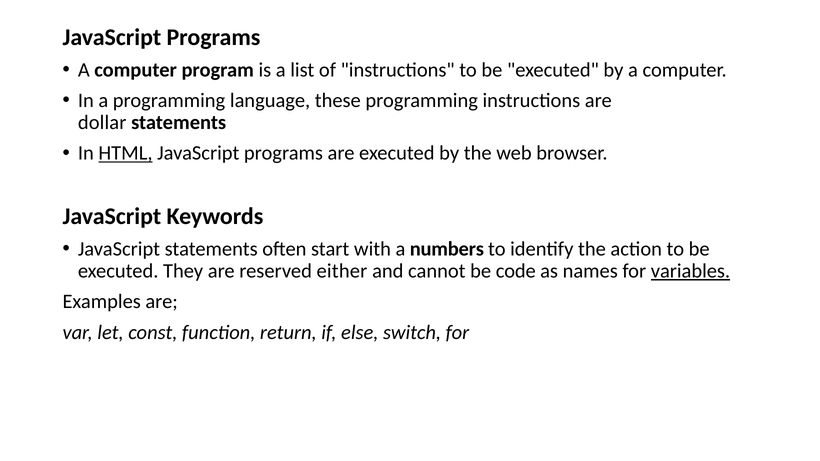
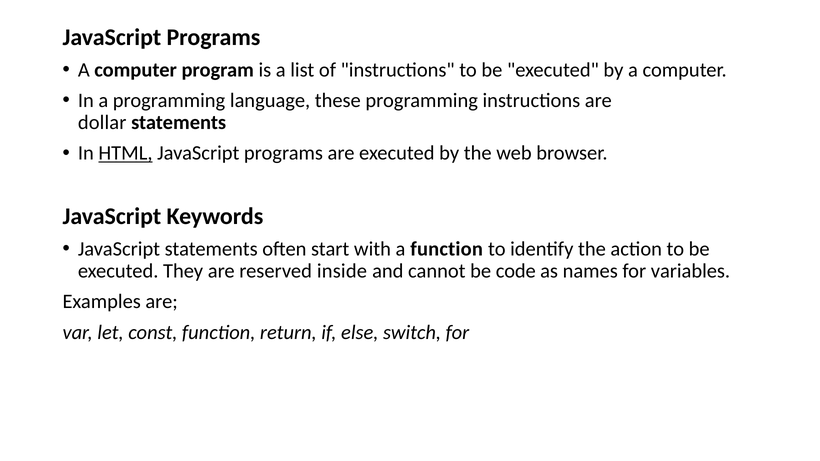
a numbers: numbers -> function (447, 249)
either: either -> inside (342, 271)
variables underline: present -> none (690, 271)
